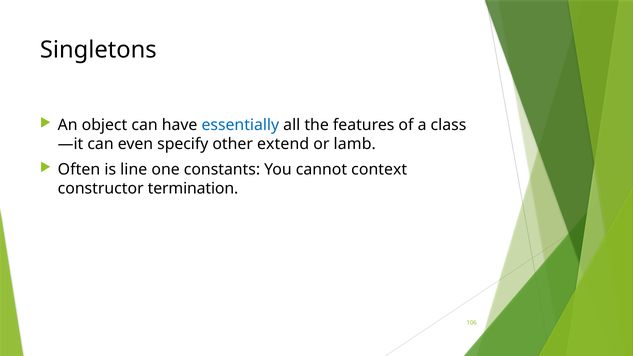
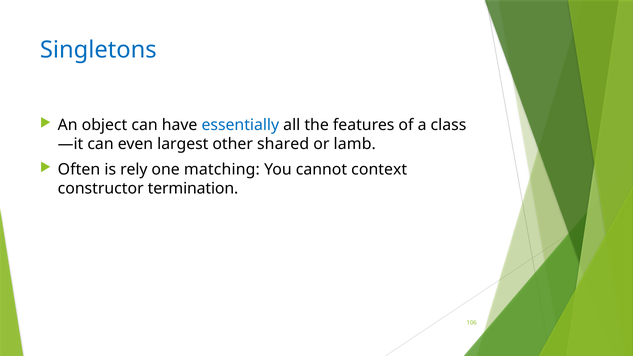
Singletons colour: black -> blue (98, 50)
specify: specify -> largest (183, 144)
extend: extend -> shared (283, 144)
line: line -> rely (134, 170)
constants: constants -> matching (222, 170)
